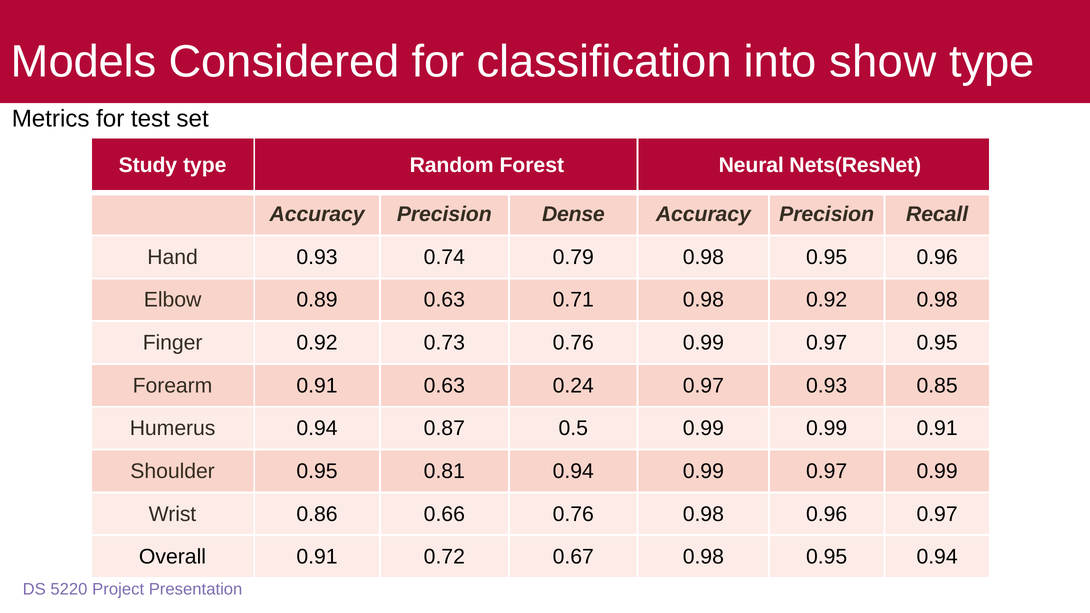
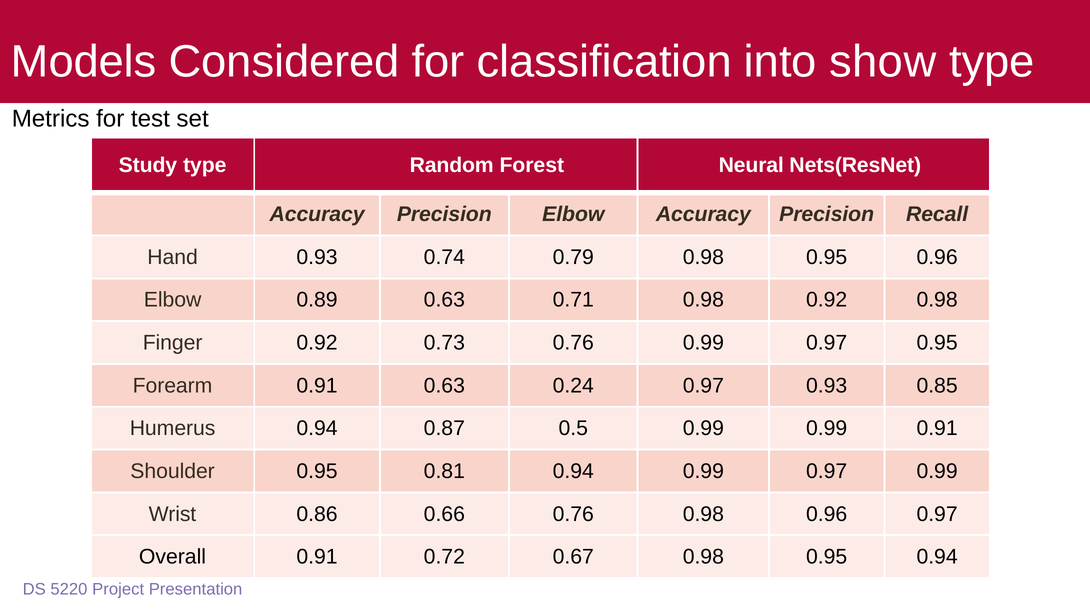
Precision Dense: Dense -> Elbow (573, 214)
